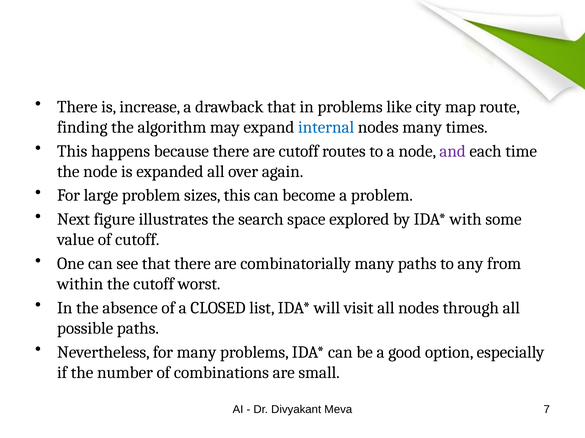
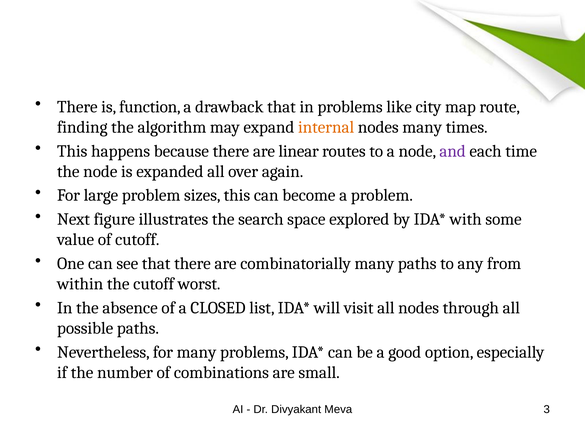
increase: increase -> function (150, 107)
internal colour: blue -> orange (326, 127)
are cutoff: cutoff -> linear (299, 151)
7: 7 -> 3 (547, 410)
